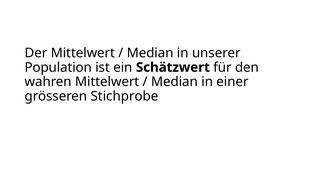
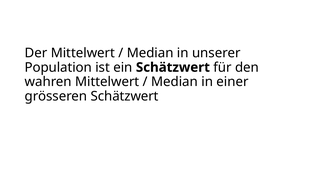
grösseren Stichprobe: Stichprobe -> Schätzwert (125, 96)
